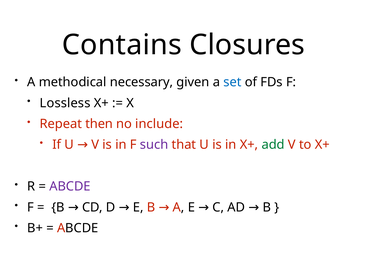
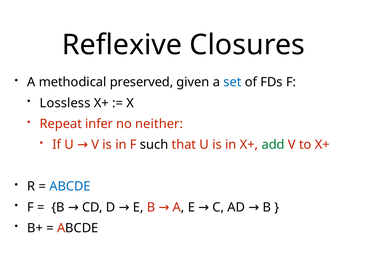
Contains: Contains -> Reflexive (122, 45)
necessary: necessary -> preserved (142, 82)
then: then -> infer (99, 124)
include: include -> neither (159, 124)
such colour: purple -> black (154, 145)
ABCDE colour: purple -> blue (70, 187)
